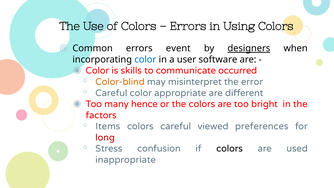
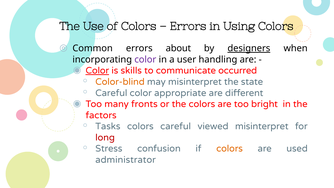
event: event -> about (178, 48)
color colour: blue -> purple (145, 59)
software: software -> handling (218, 59)
Color underline: none -> present (97, 71)
error: error -> state (252, 82)
hence: hence -> fronts (144, 104)
Items: Items -> Tasks (108, 126)
viewed preferences: preferences -> misinterpret (262, 126)
colors colour: black -> orange (230, 149)
inappropriate: inappropriate -> administrator (126, 160)
